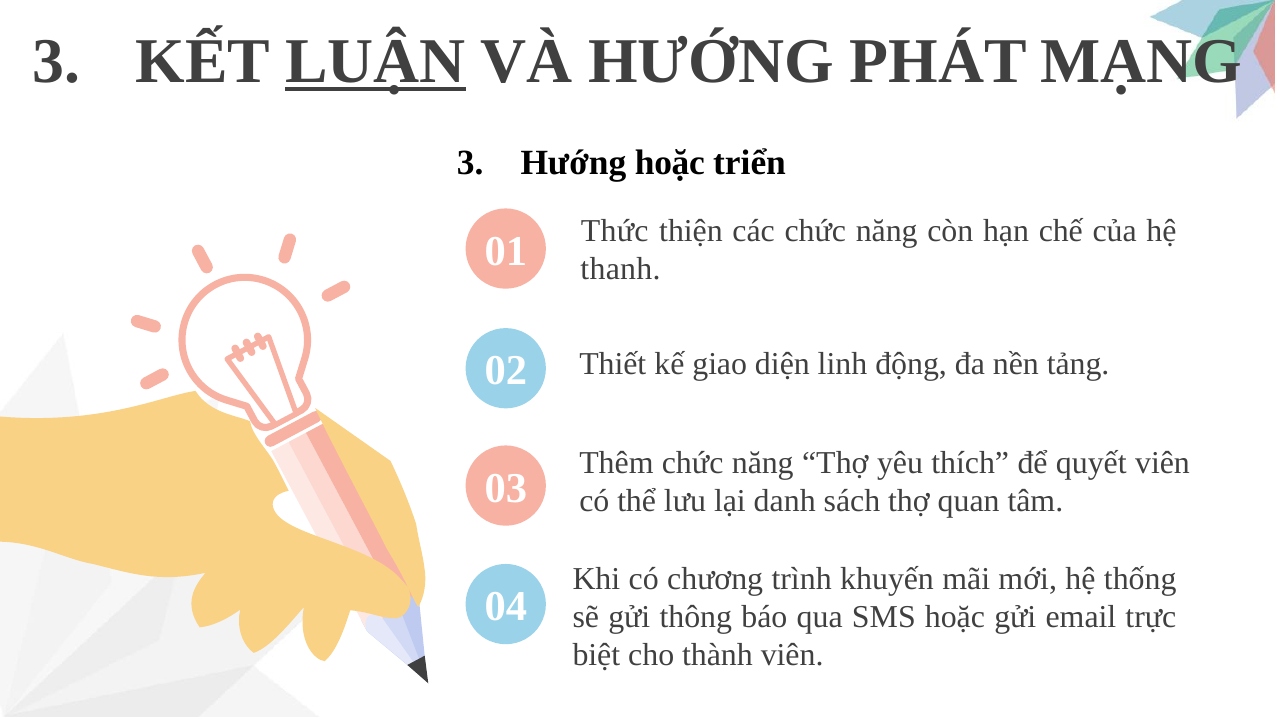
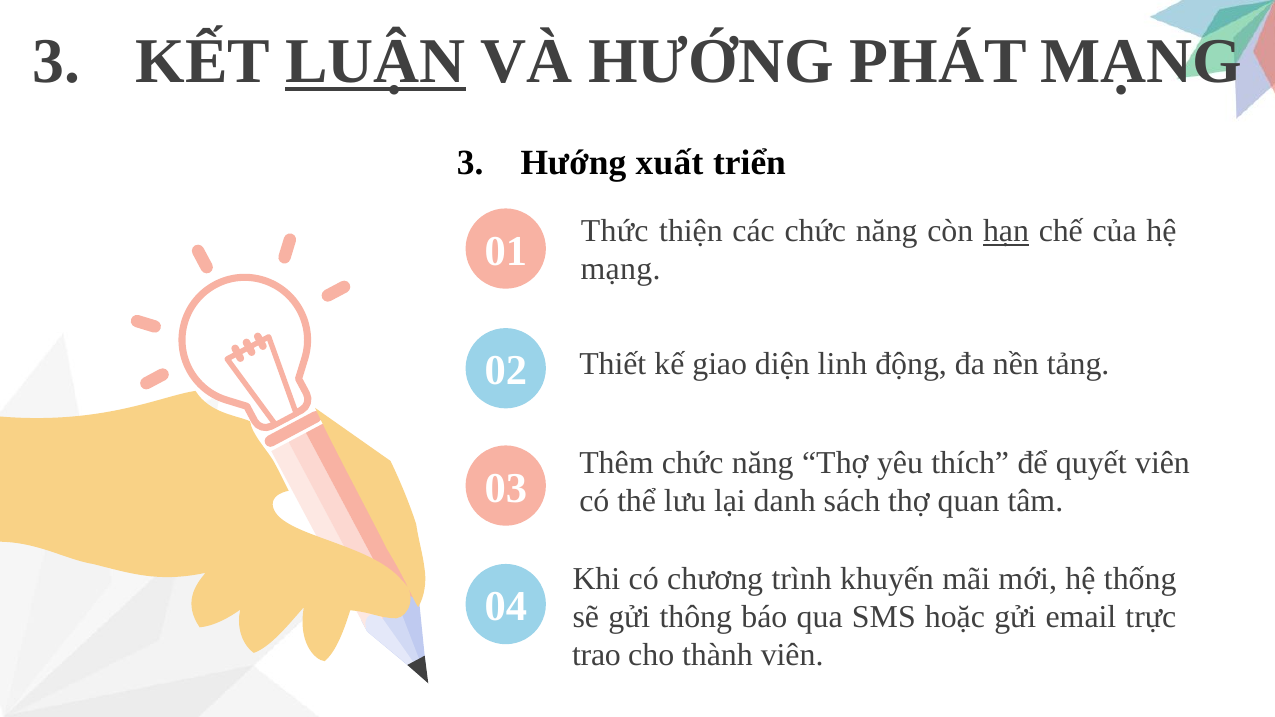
Hướng hoặc: hoặc -> xuất (670, 163)
hạn underline: none -> present (1006, 231)
thanh: thanh -> mạng (621, 269)
biệt: biệt -> trao (596, 656)
